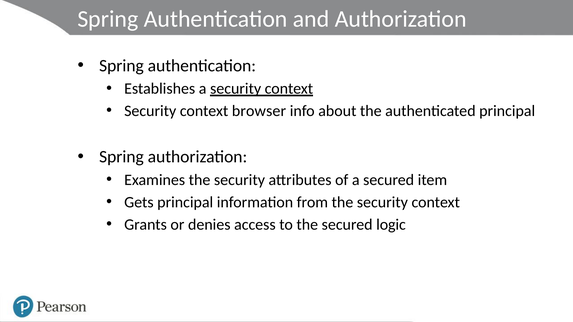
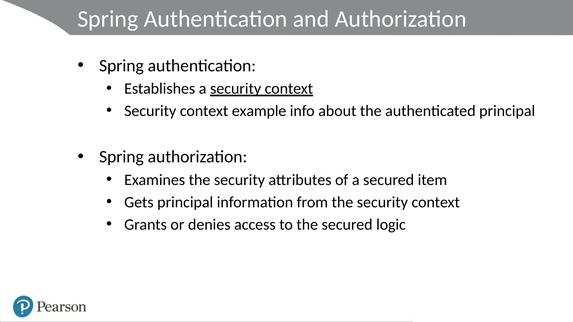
browser: browser -> example (259, 111)
